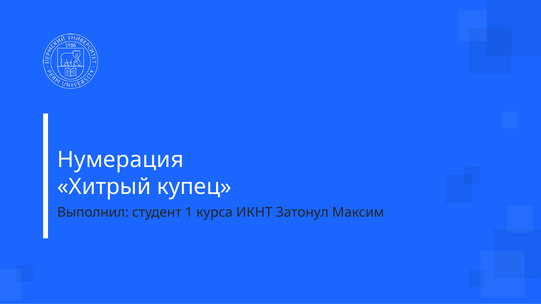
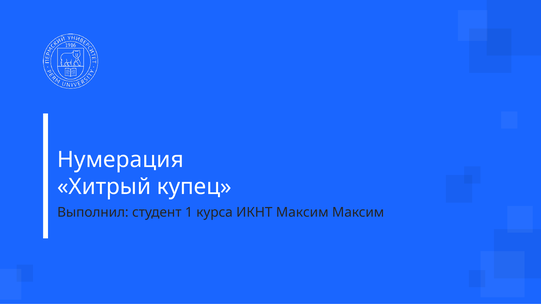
ИКНТ Затонул: Затонул -> Максим (302, 213)
